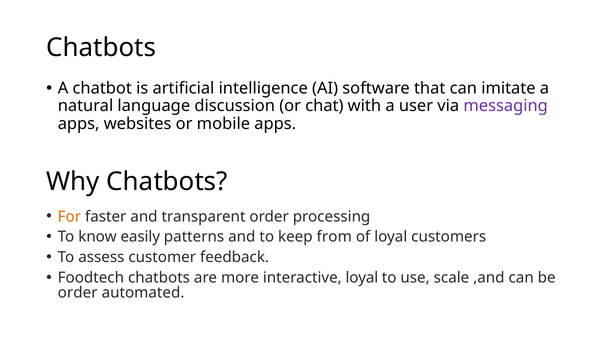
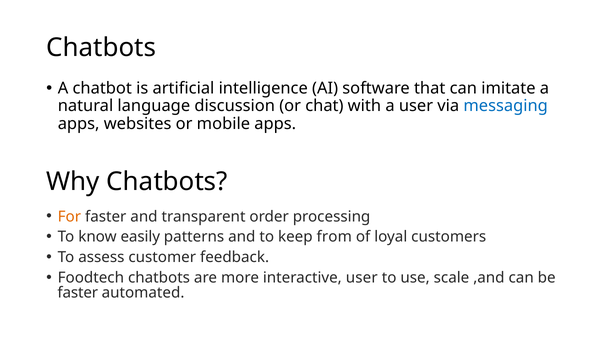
messaging colour: purple -> blue (506, 106)
interactive loyal: loyal -> user (362, 278)
order: order -> faster (78, 293)
